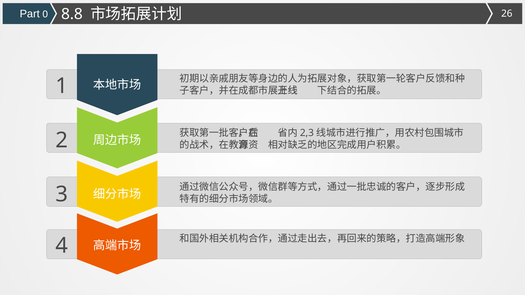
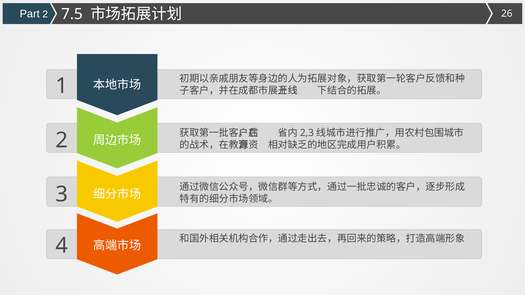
Part 0: 0 -> 2 (45, 14)
8.8: 8.8 -> 7.5 (72, 14)
